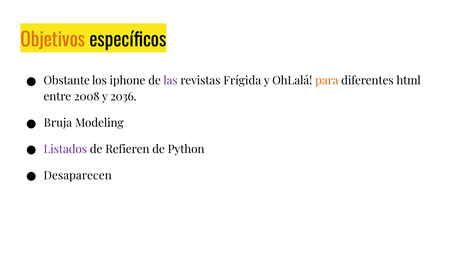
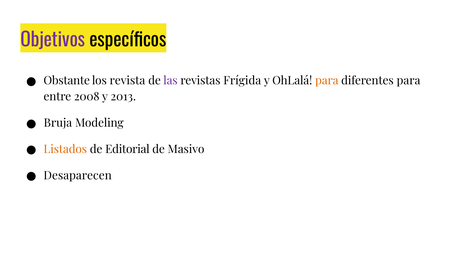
Objetivos colour: orange -> purple (53, 40)
iphone: iphone -> revista (127, 81)
diferentes html: html -> para (409, 81)
2036: 2036 -> 2013 (123, 96)
Listados colour: purple -> orange (65, 149)
Refieren: Refieren -> Editorial (127, 149)
Python: Python -> Masivo (186, 149)
